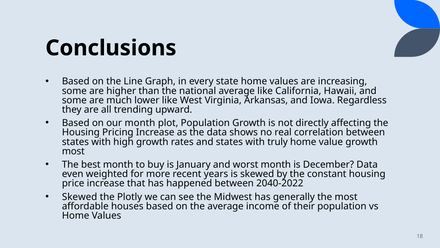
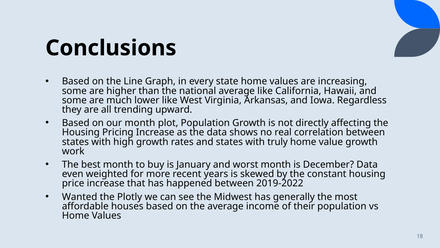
most: most -> work (73, 151)
2040-2022: 2040-2022 -> 2019-2022 (280, 183)
Skewed: Skewed -> Wanted (80, 197)
